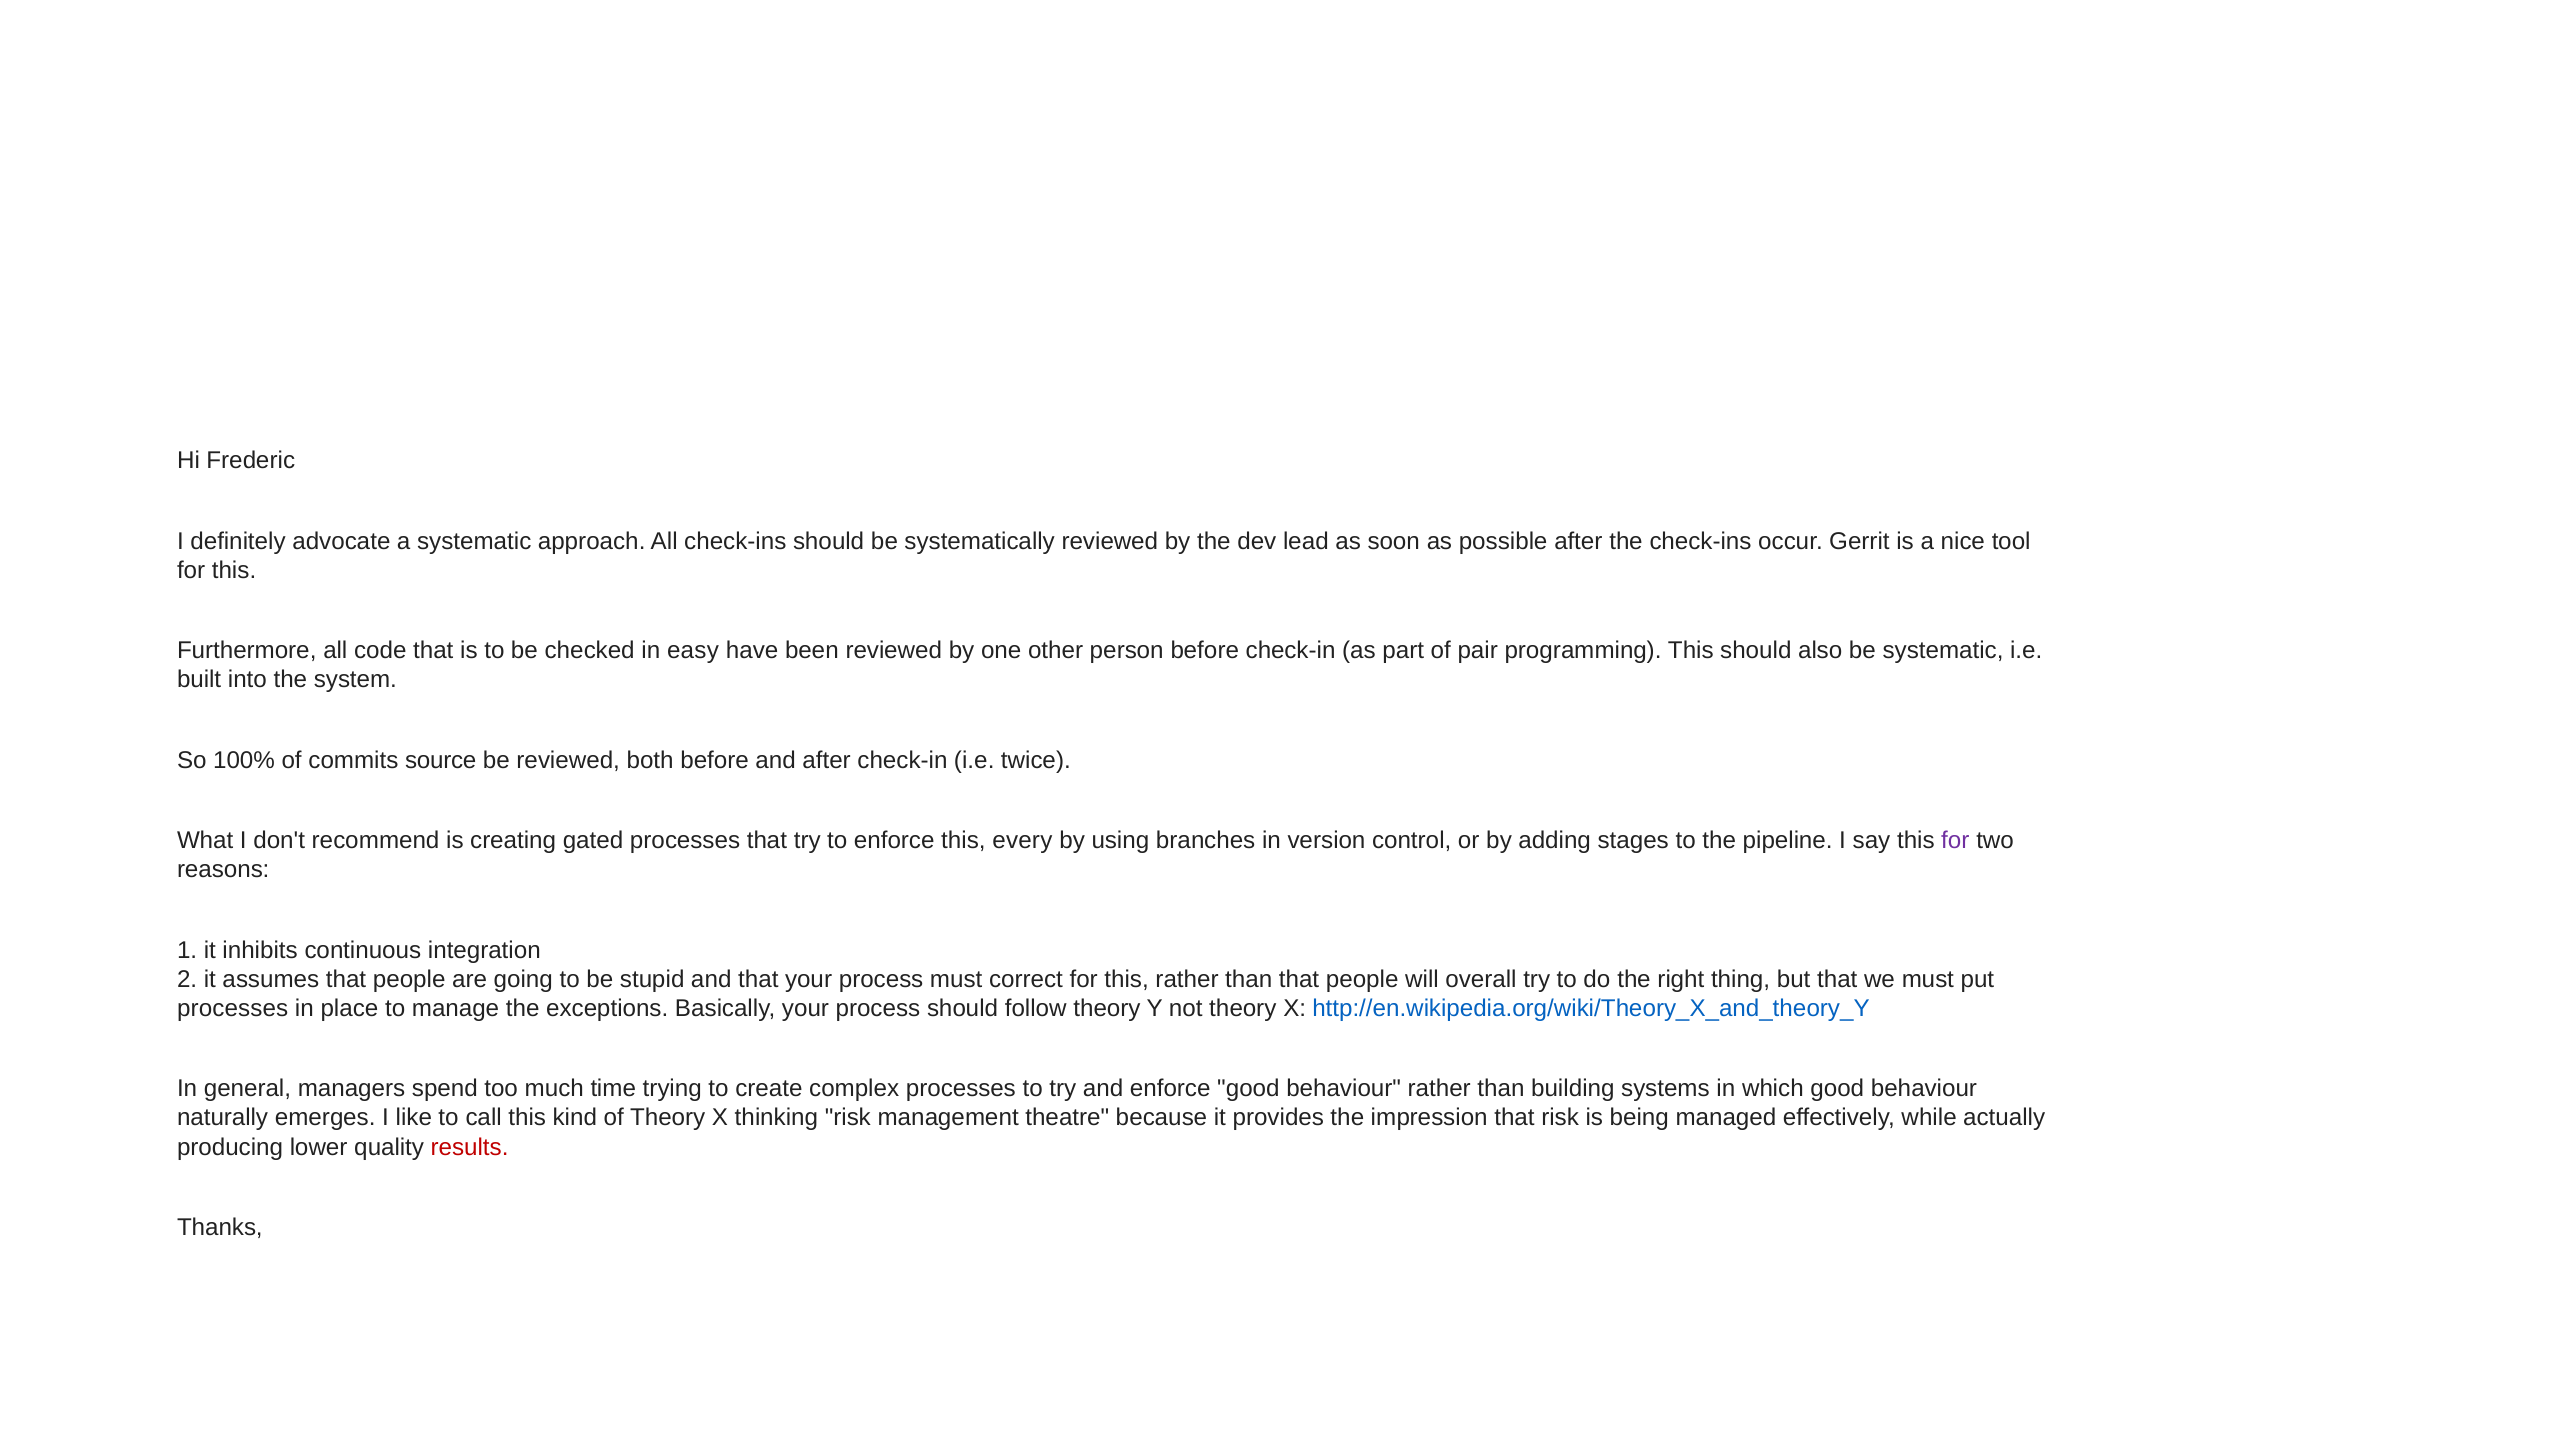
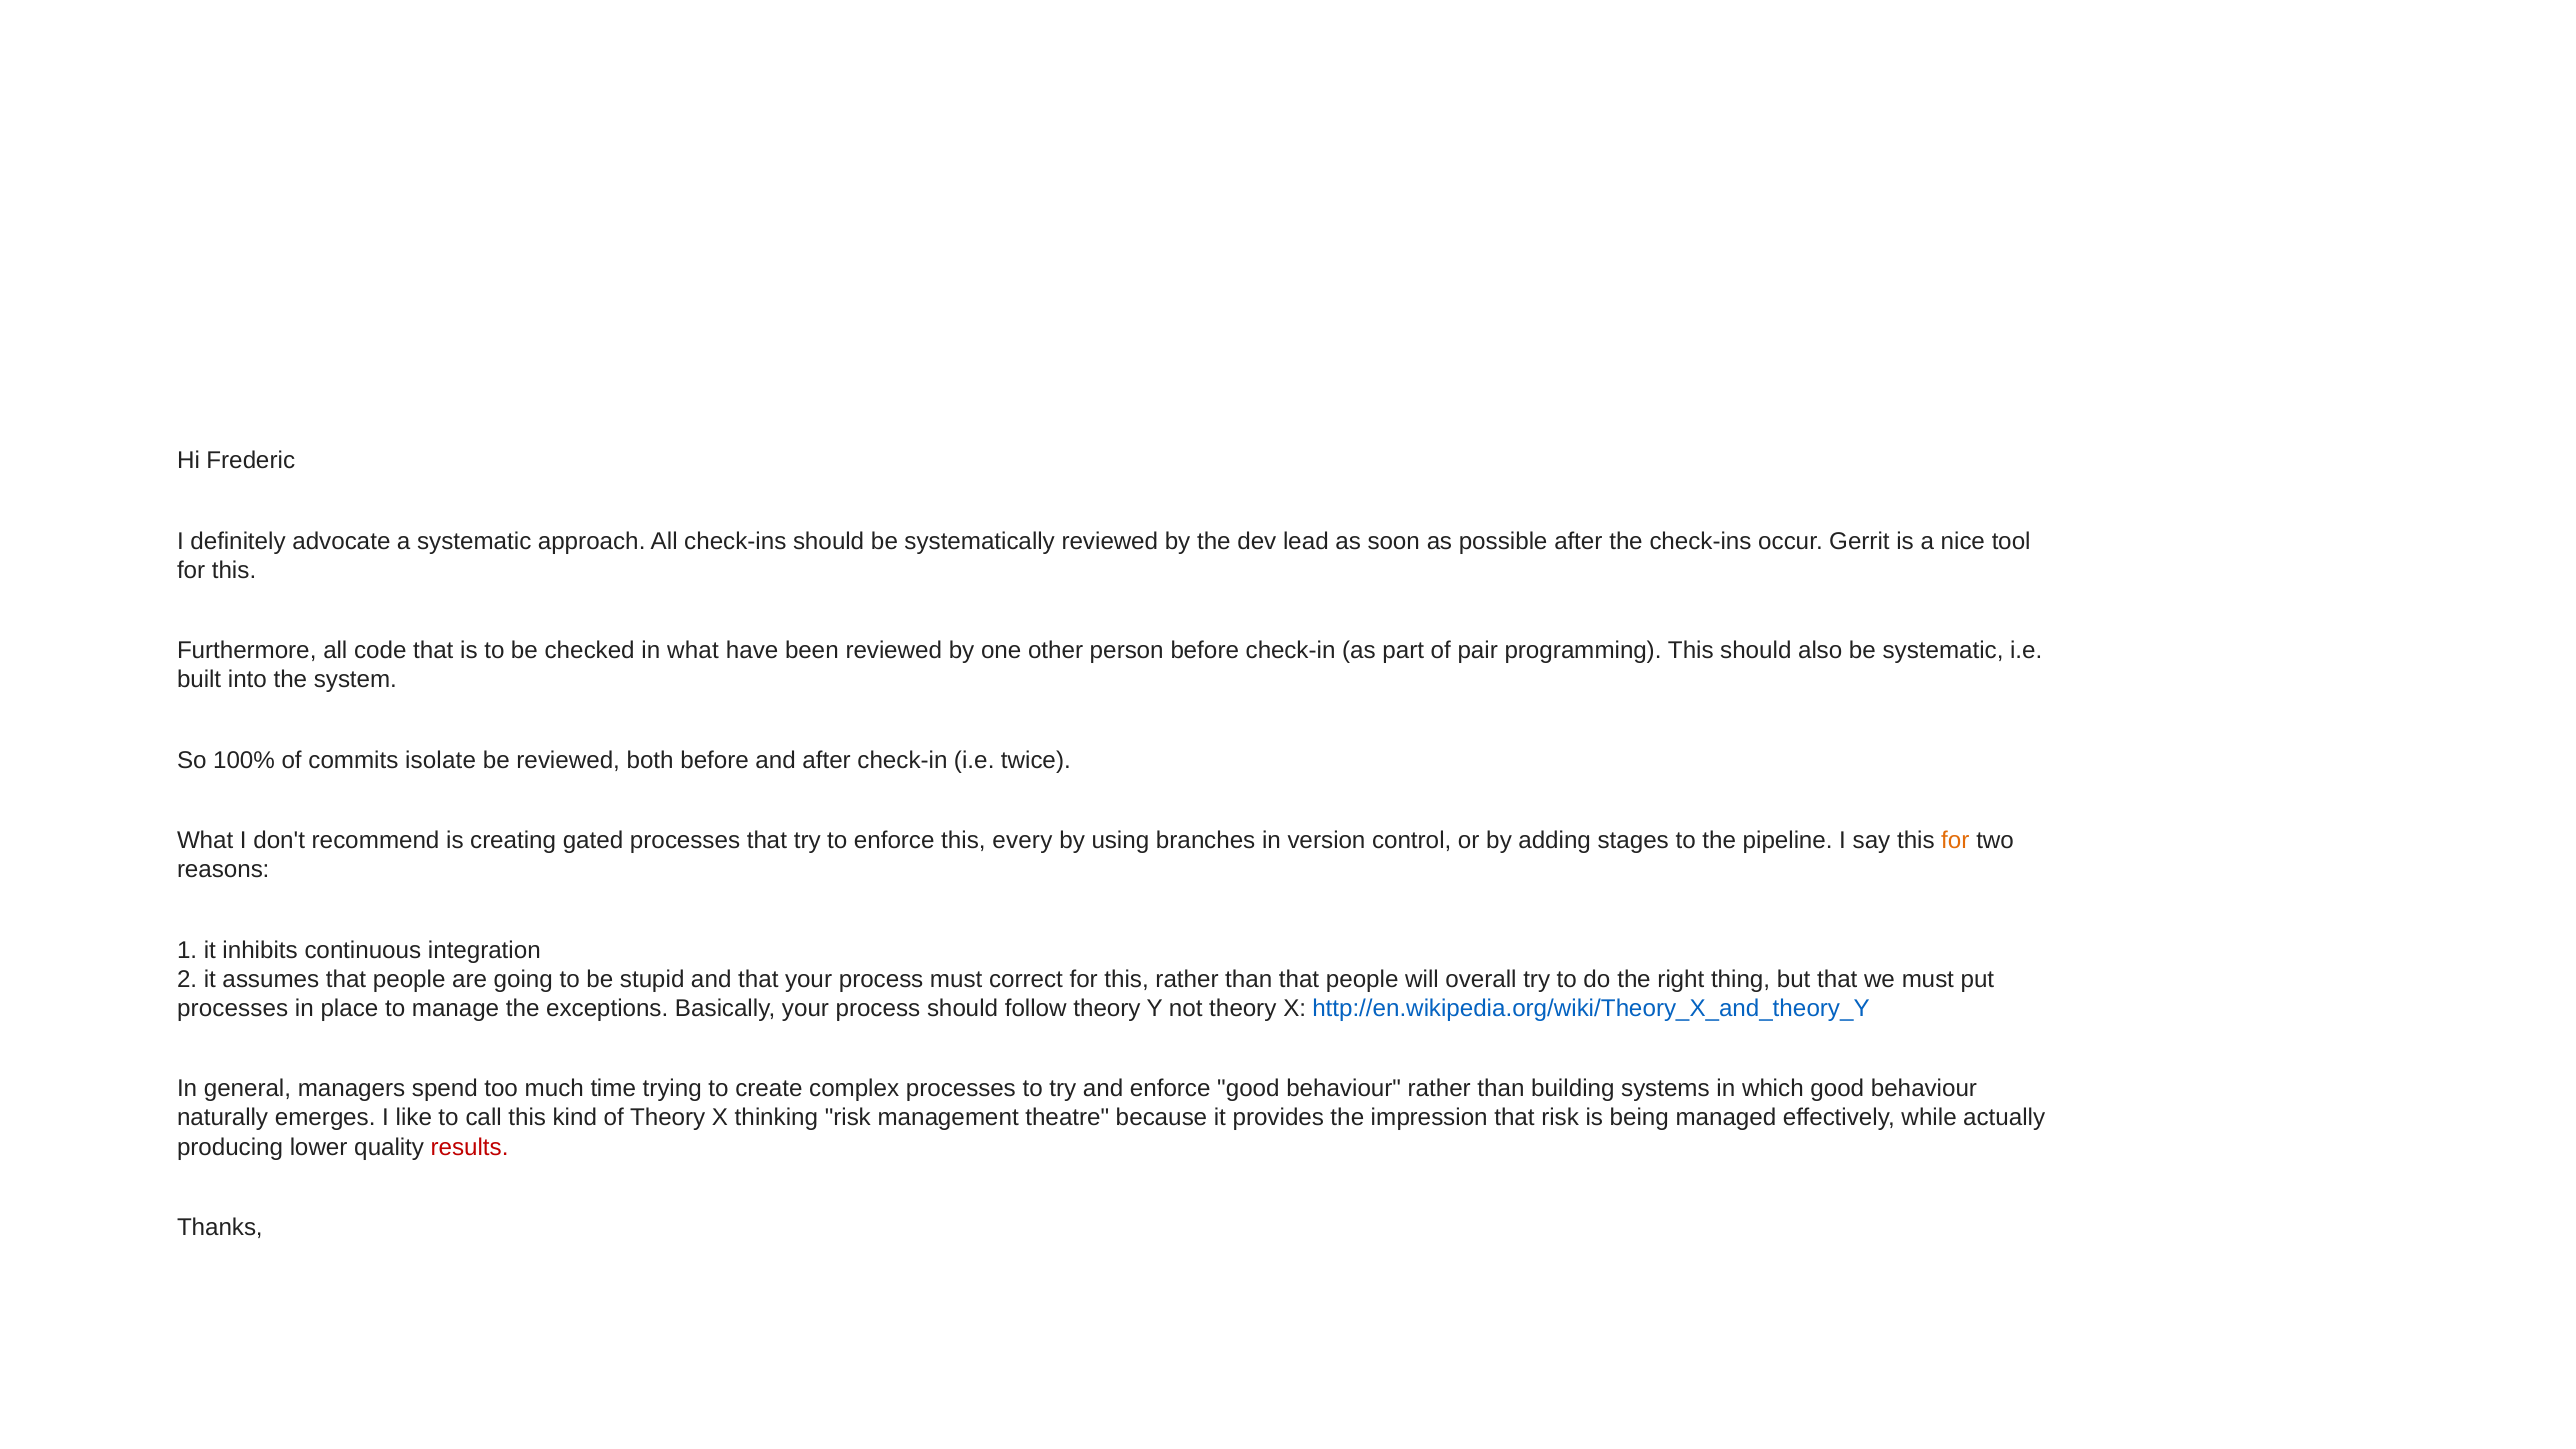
in easy: easy -> what (693, 651)
source: source -> isolate (440, 760)
for colour: purple -> orange (1955, 841)
